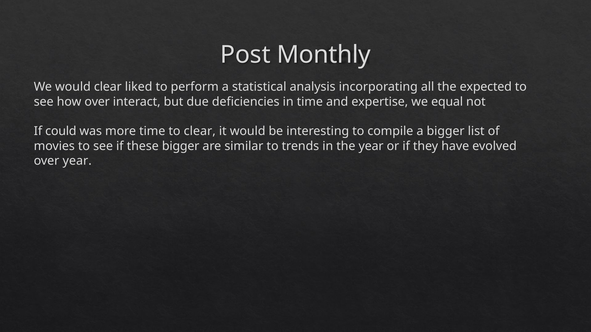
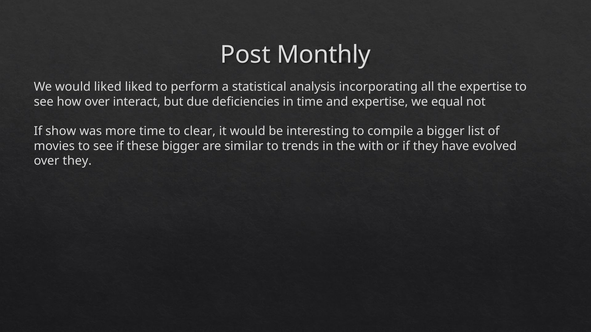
would clear: clear -> liked (108, 87)
the expected: expected -> expertise (486, 87)
could: could -> show (61, 131)
the year: year -> with (371, 146)
over year: year -> they (77, 161)
